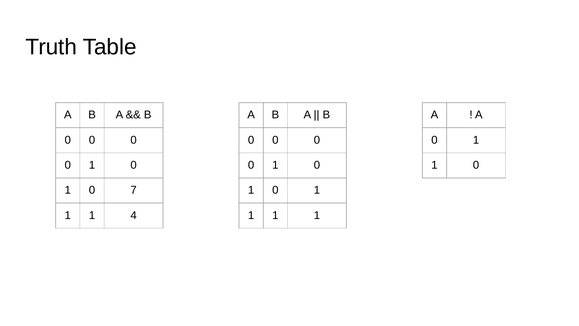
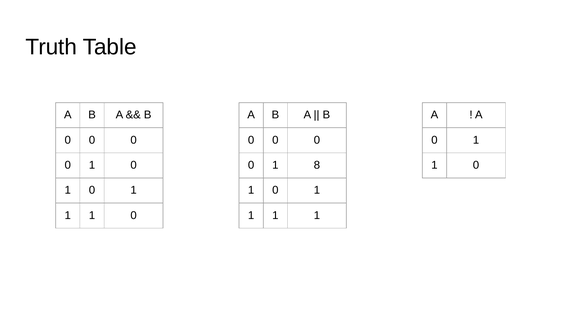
0: 0 -> 8 (317, 165)
7: 7 -> 1 (134, 190)
4: 4 -> 0 (134, 215)
